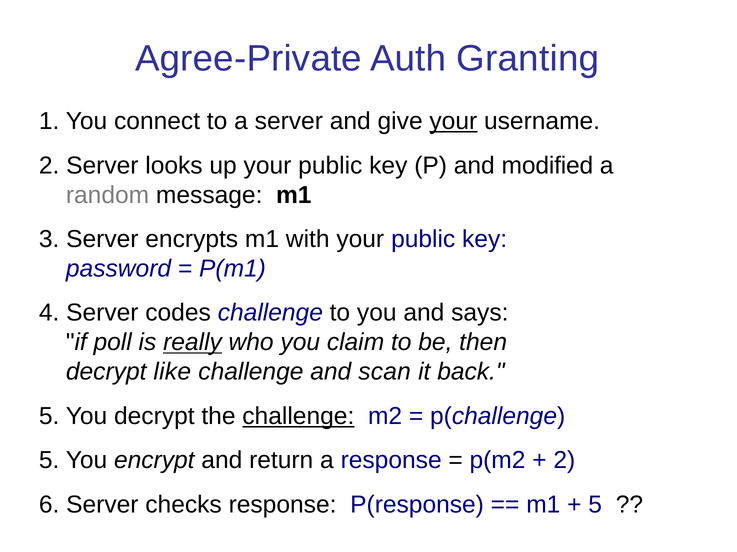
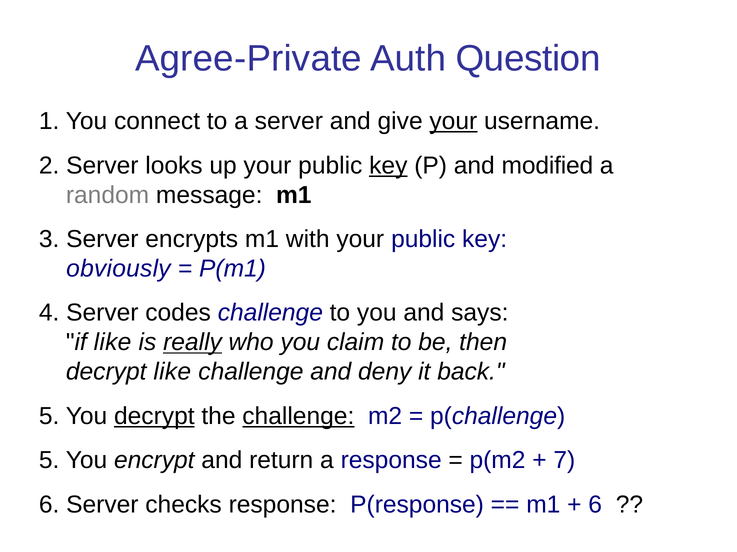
Granting: Granting -> Question (528, 59)
key underline: none -> present (388, 166)
password: password -> obviously (118, 269)
if poll: poll -> like (113, 343)
scan: scan -> deny (385, 372)
decrypt underline: none -> present (154, 417)
2: 2 -> 7 (564, 461)
5: 5 -> 6 (595, 505)
